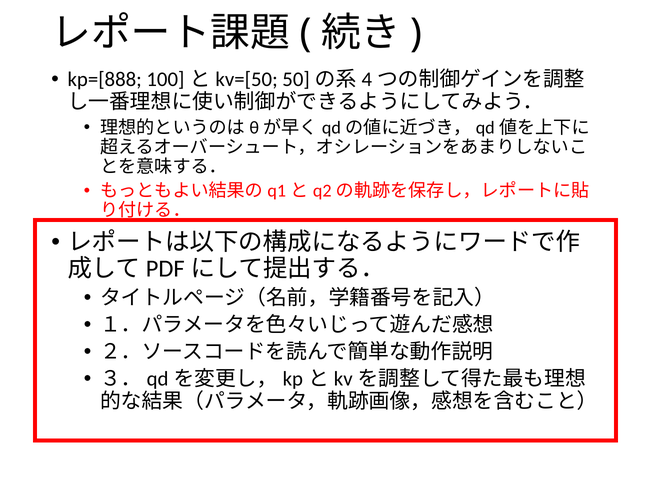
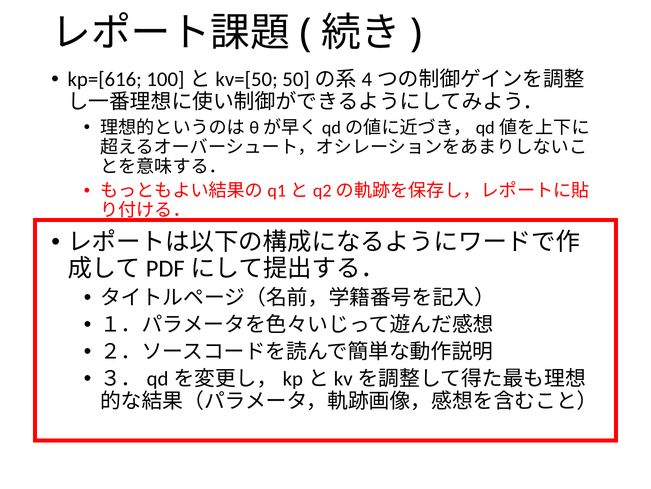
kp=[888: kp=[888 -> kp=[616 (105, 79)
